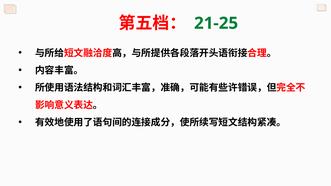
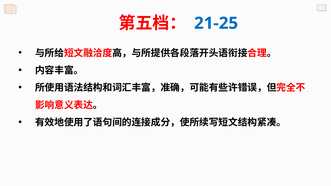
21-25 colour: green -> blue (216, 23)
